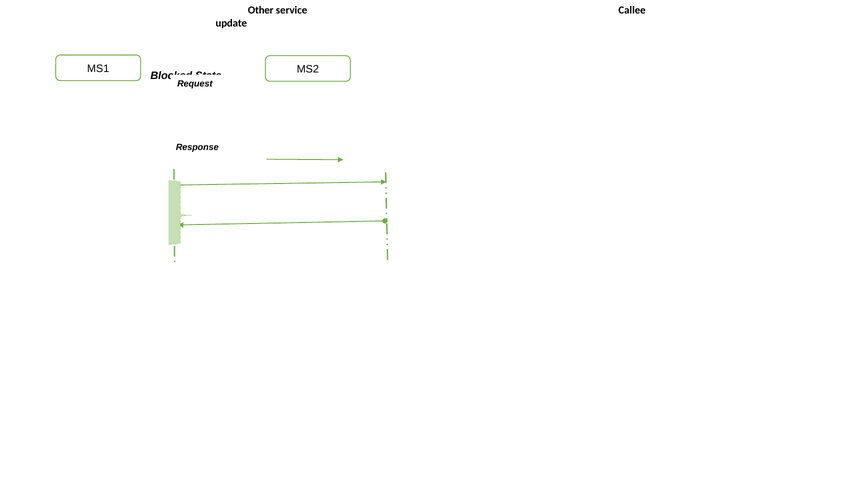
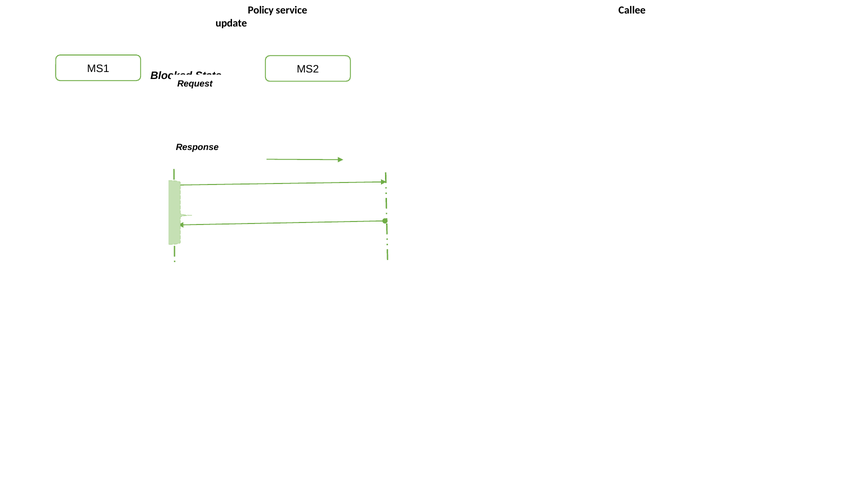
Other: Other -> Policy (261, 10)
